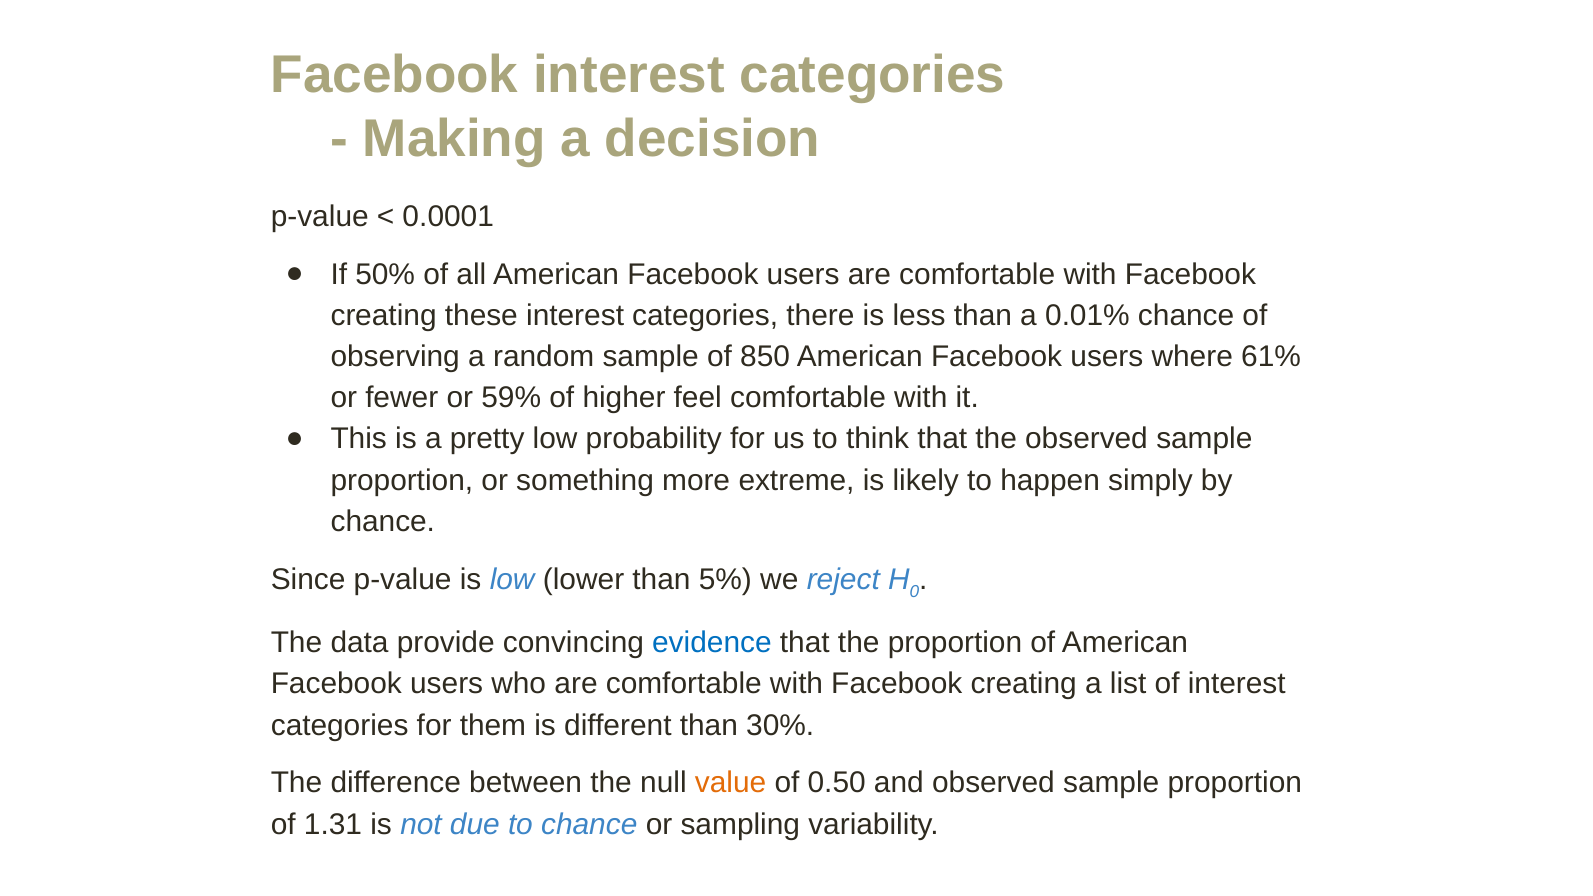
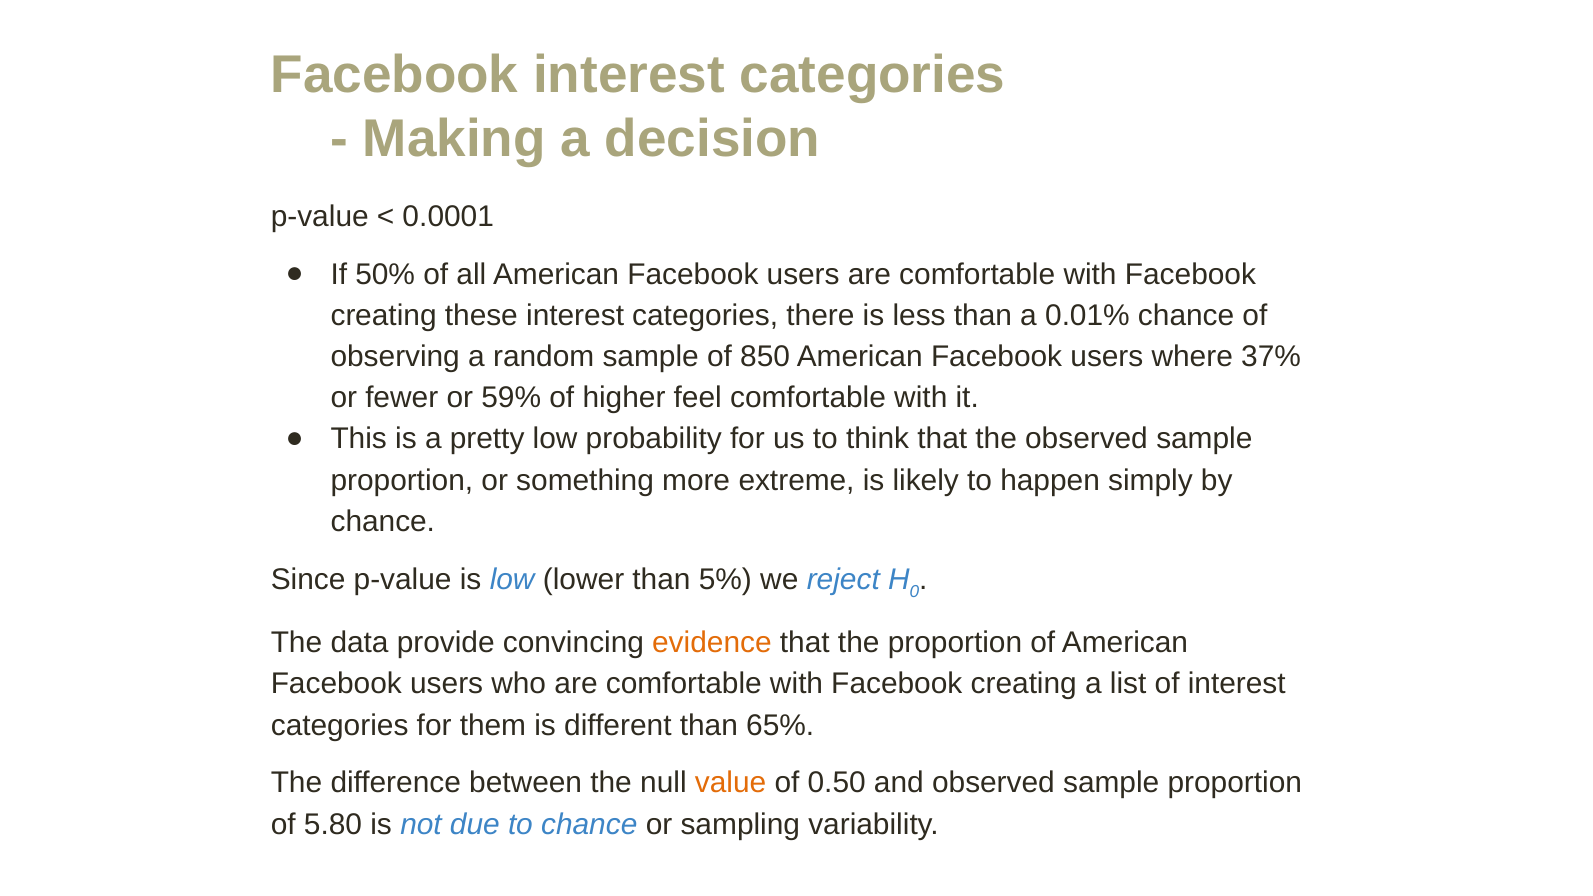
61%: 61% -> 37% (1271, 357)
evidence colour: blue -> orange (712, 643)
30%: 30% -> 65% (780, 725)
1.31: 1.31 -> 5.80 (333, 824)
